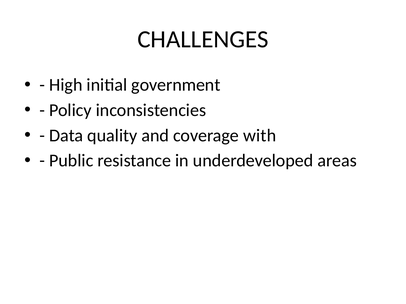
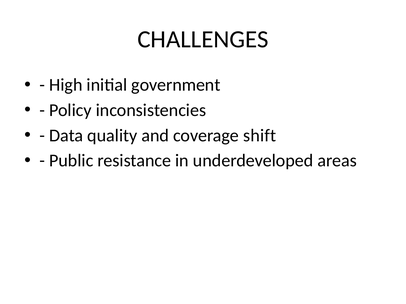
with: with -> shift (260, 136)
